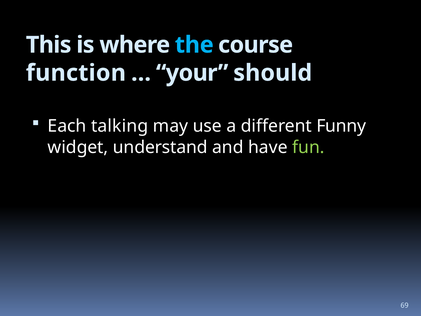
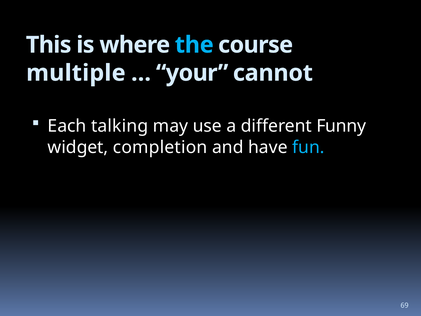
function: function -> multiple (76, 73)
should: should -> cannot (273, 73)
understand: understand -> completion (160, 147)
fun colour: light green -> light blue (308, 147)
